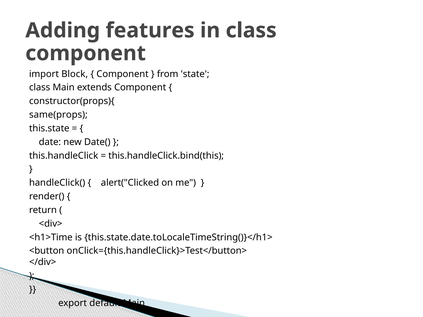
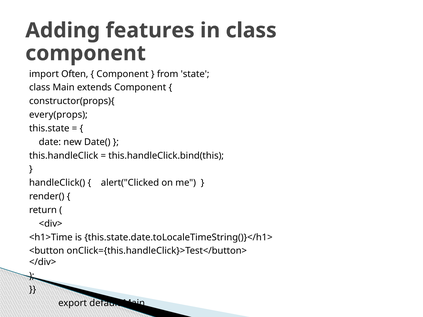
Block: Block -> Often (75, 74)
same(props: same(props -> every(props (58, 115)
